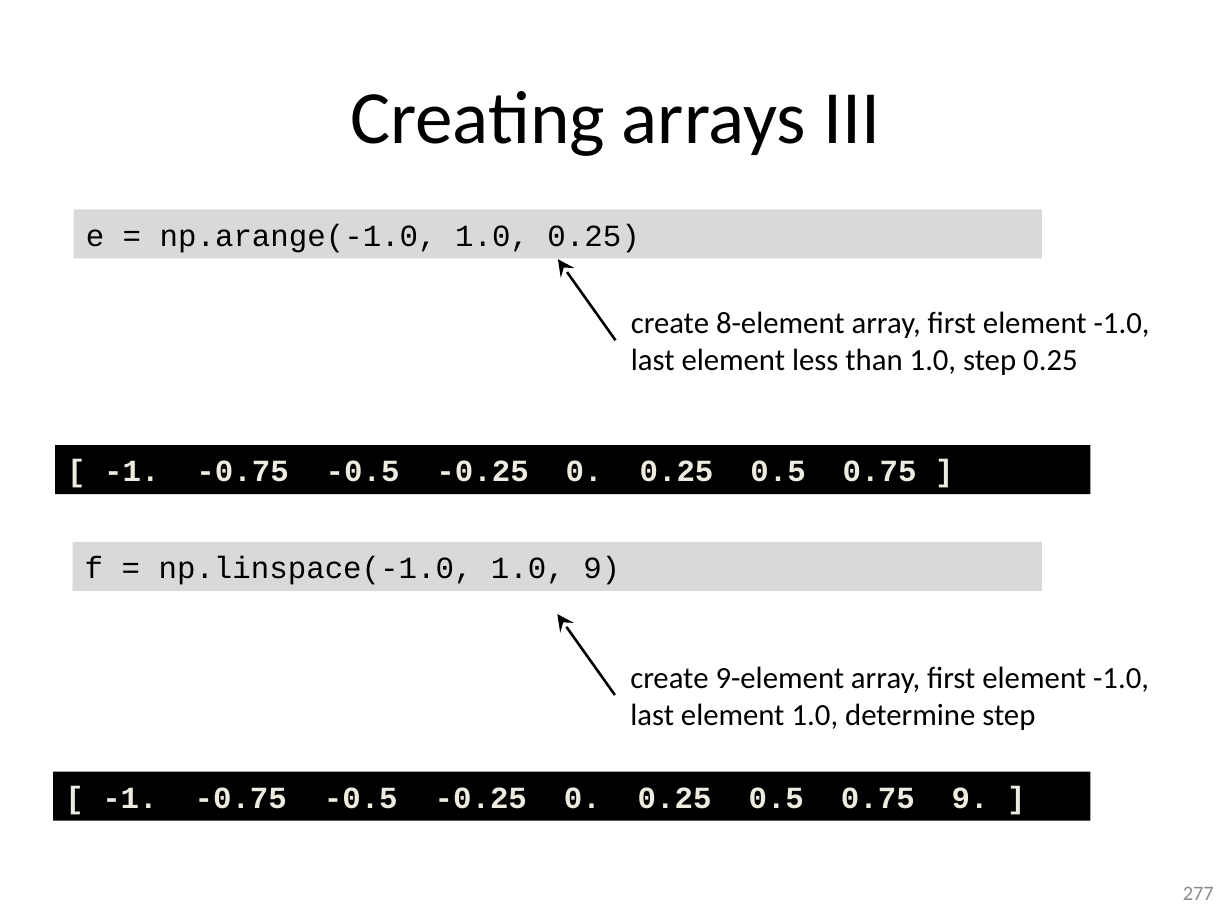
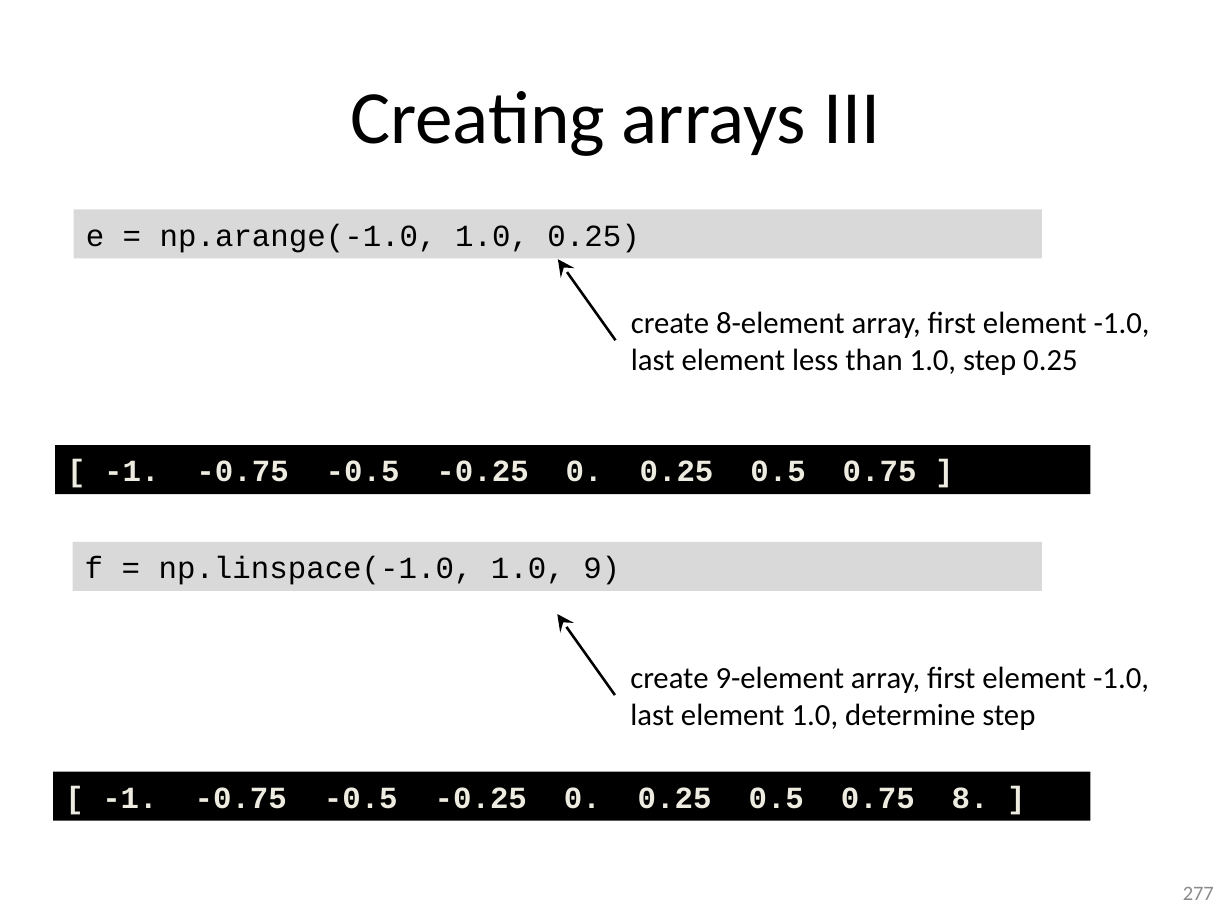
0.75 9: 9 -> 8 (970, 798)
